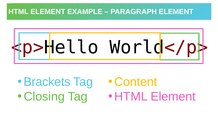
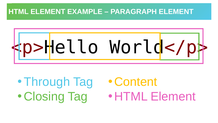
Brackets: Brackets -> Through (47, 82)
